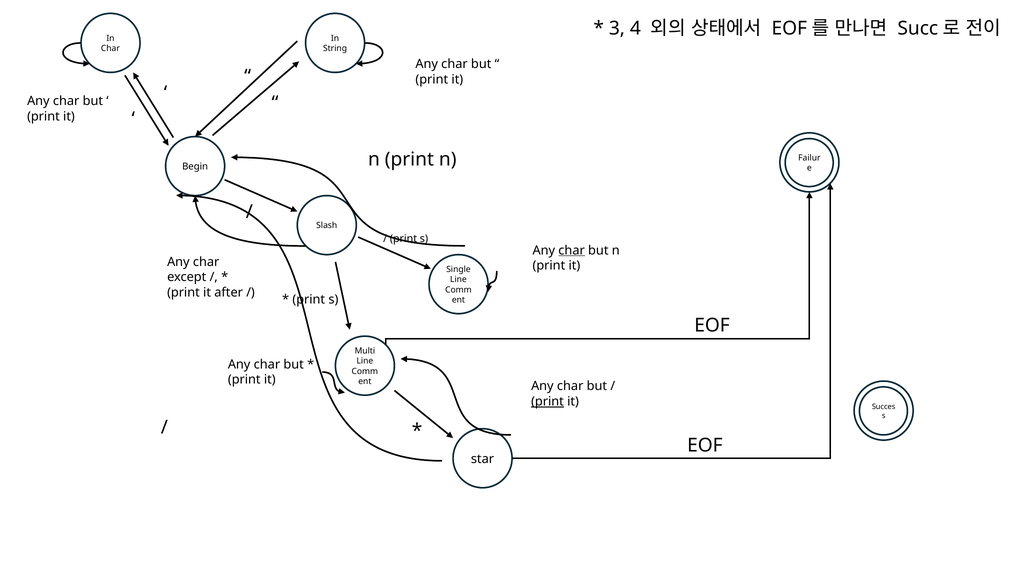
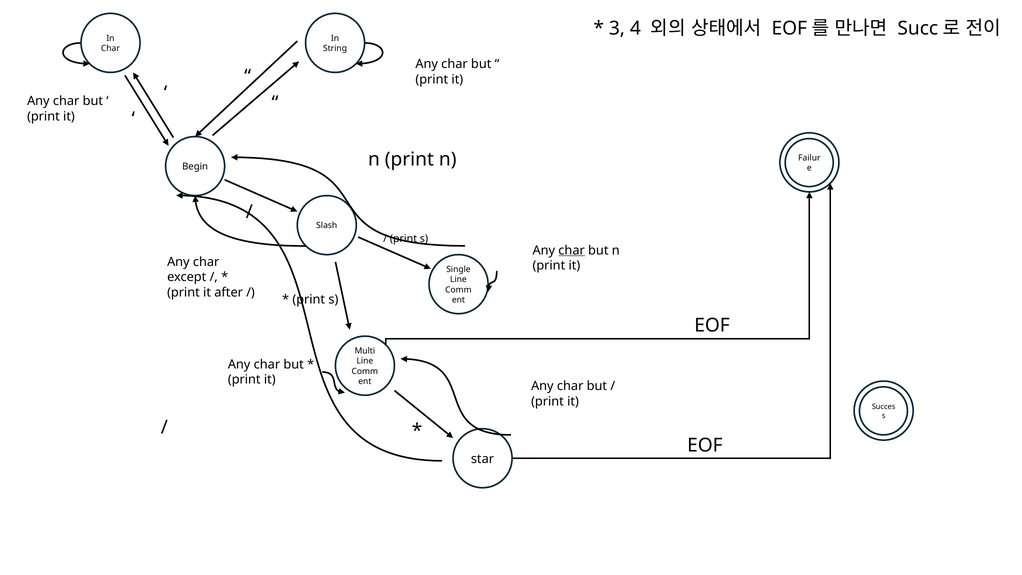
print underline: present -> none (548, 401)
